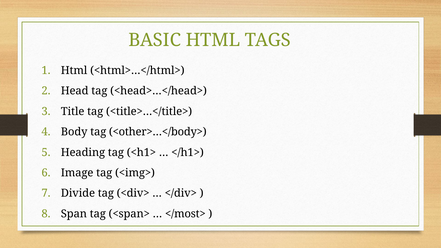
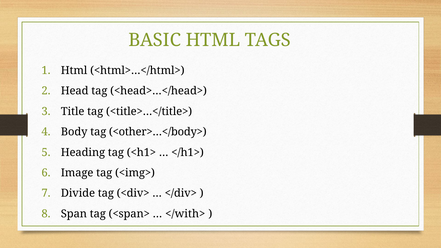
</most>: </most> -> </with> (185, 214)
